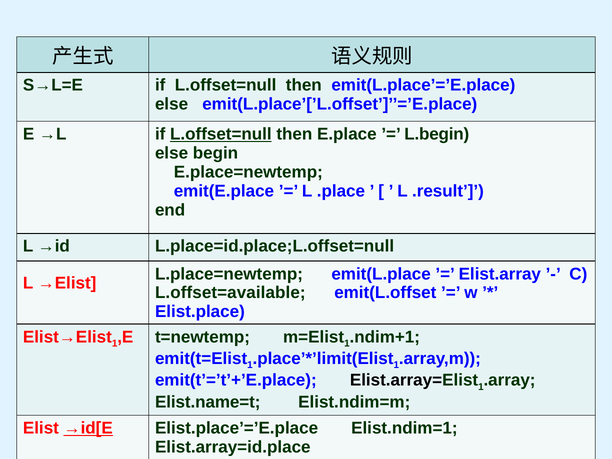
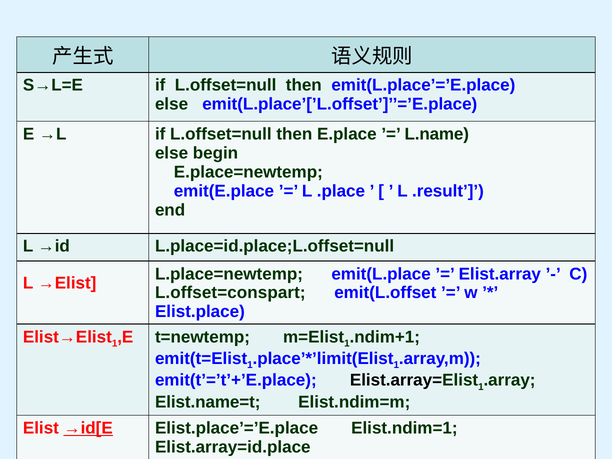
L.offset=null underline: present -> none (221, 134)
L.begin: L.begin -> L.name (437, 134)
L.offset=available: L.offset=available -> L.offset=conspart (230, 293)
